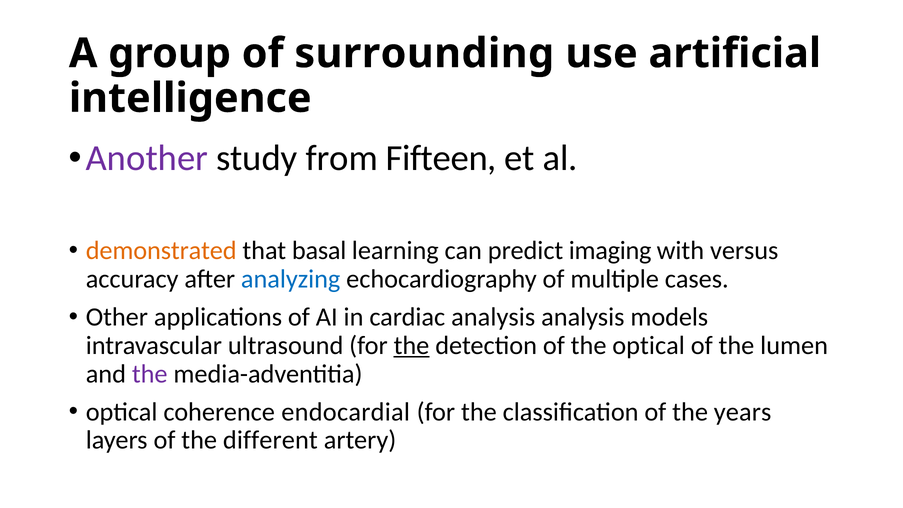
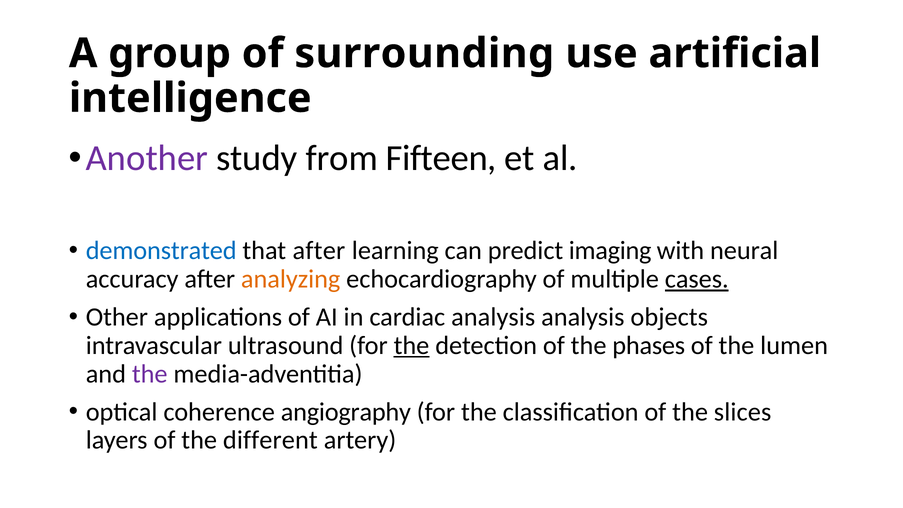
demonstrated colour: orange -> blue (161, 251)
that basal: basal -> after (319, 251)
versus: versus -> neural (744, 251)
analyzing colour: blue -> orange (291, 279)
cases underline: none -> present (697, 279)
models: models -> objects (669, 317)
the optical: optical -> phases (649, 345)
endocardial: endocardial -> angiography (346, 412)
years: years -> slices (743, 412)
